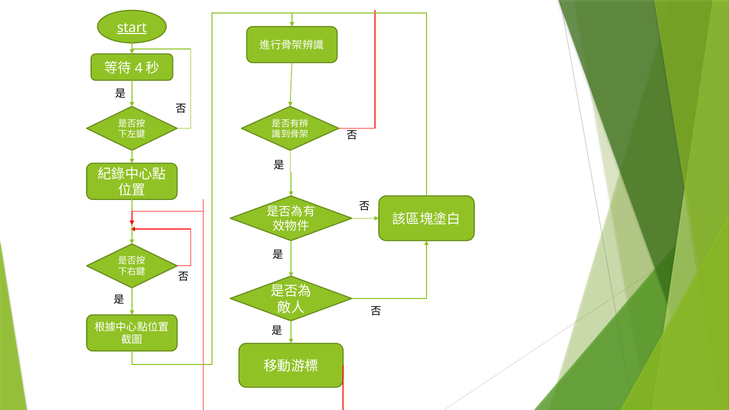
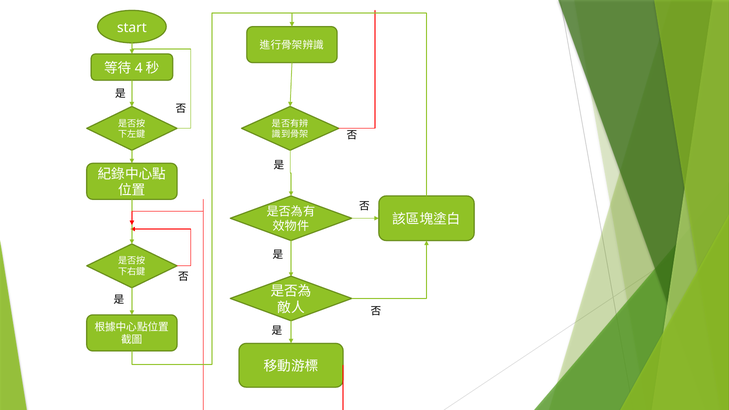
start underline: present -> none (132, 28)
